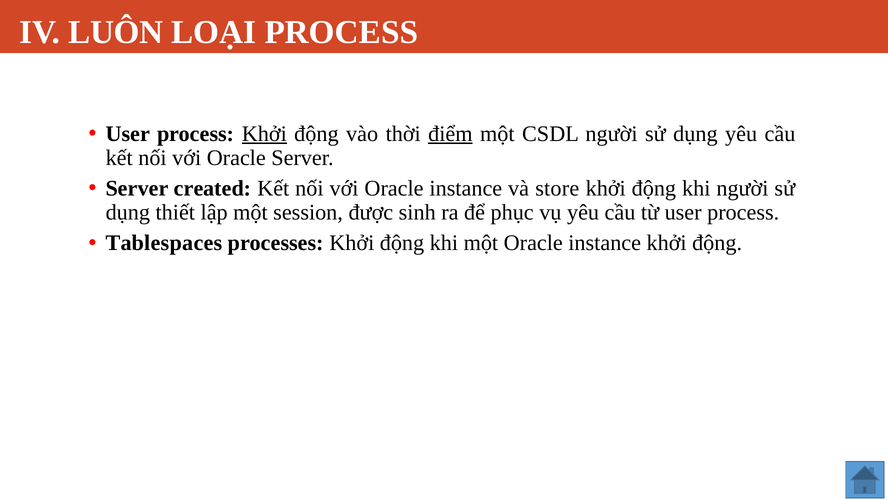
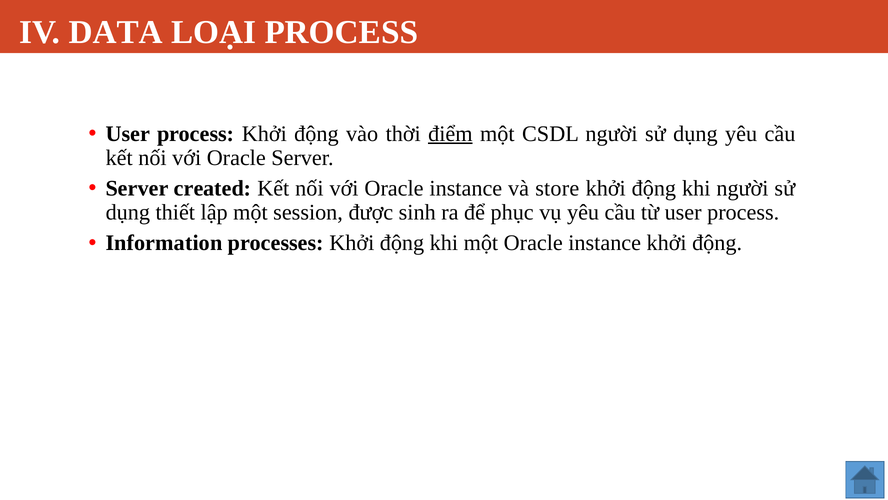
LUÔN: LUÔN -> DATA (116, 32)
Khởi underline: present -> none (264, 134)
Tablespaces: Tablespaces -> Information (164, 243)
